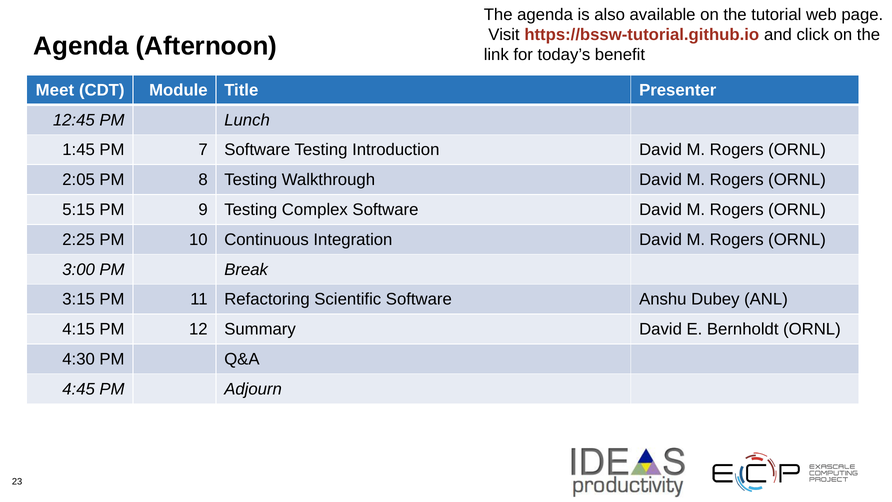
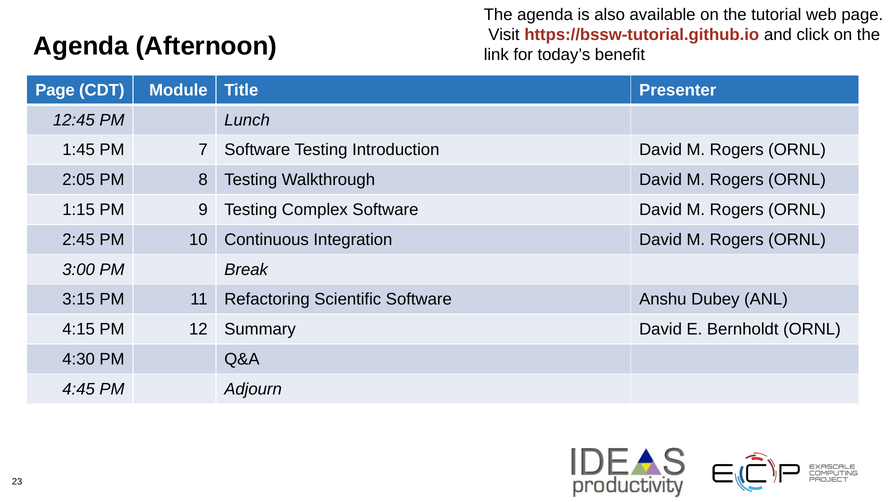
Meet: Meet -> Page (55, 90)
5:15: 5:15 -> 1:15 (79, 210)
2:25: 2:25 -> 2:45 (79, 240)
